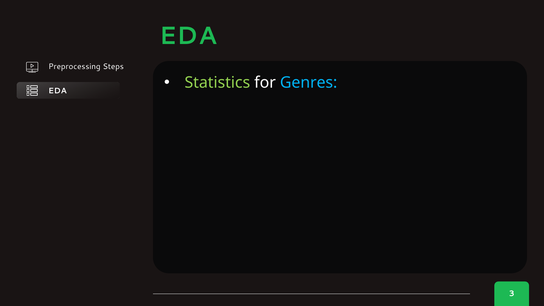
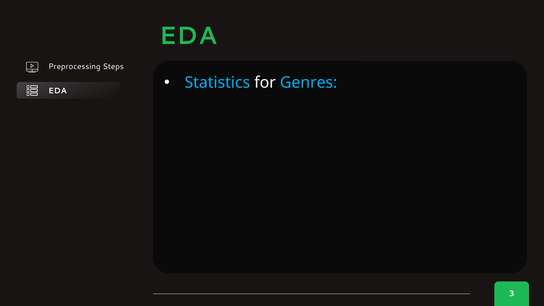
Statistics colour: light green -> light blue (217, 83)
